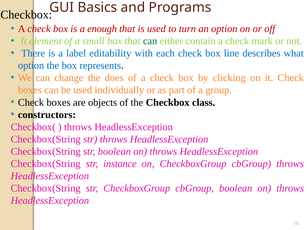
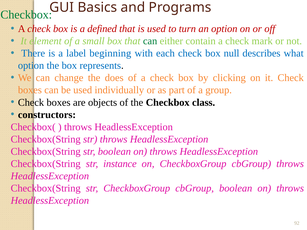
Checkbox colour: black -> green (26, 15)
enough: enough -> defined (102, 29)
editability: editability -> beginning (110, 53)
line: line -> null (232, 53)
